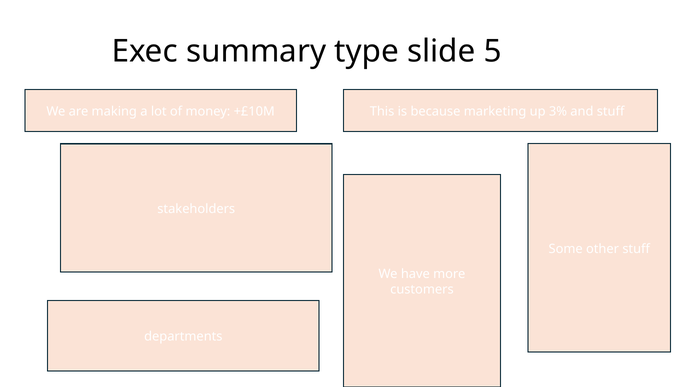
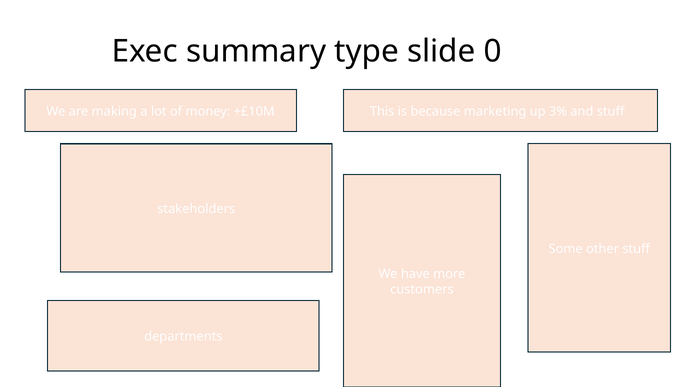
5: 5 -> 0 (493, 51)
